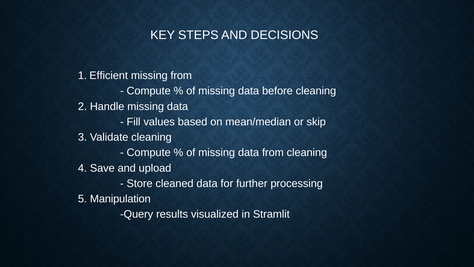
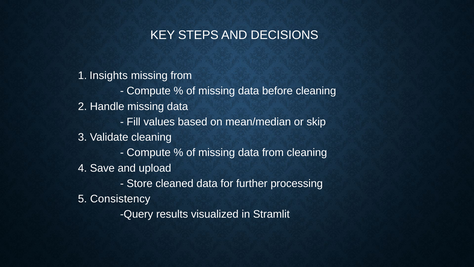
Efficient: Efficient -> Insights (109, 75)
Manipulation: Manipulation -> Consistency (120, 199)
